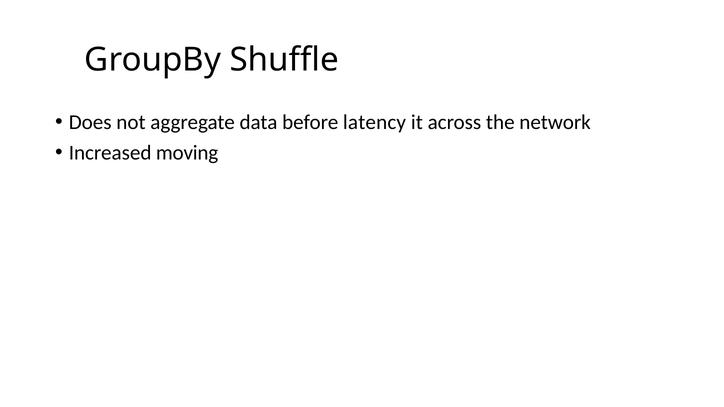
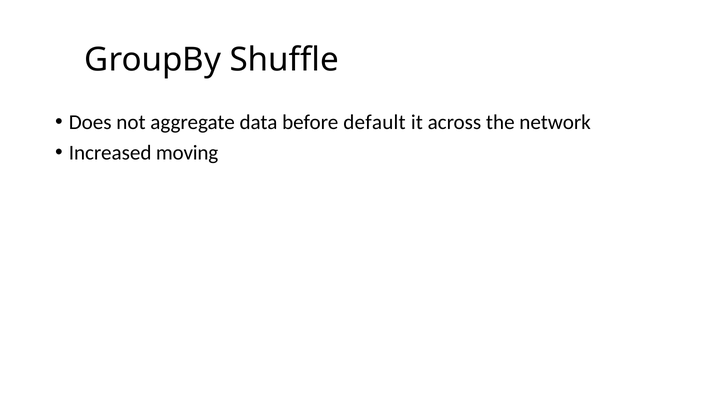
latency: latency -> default (374, 122)
